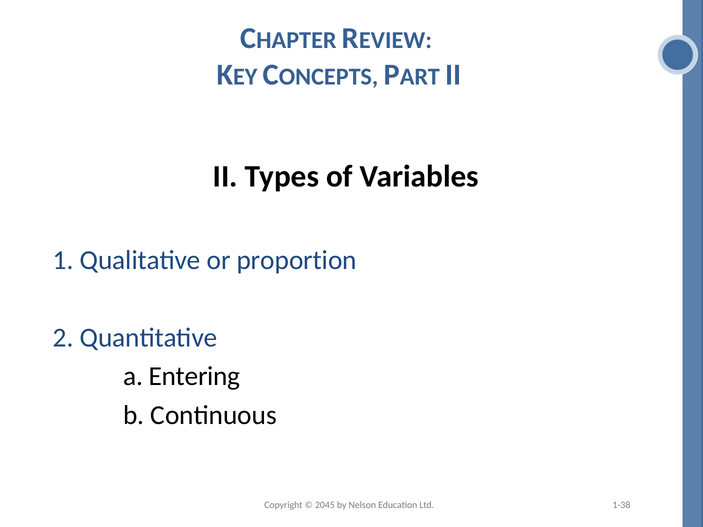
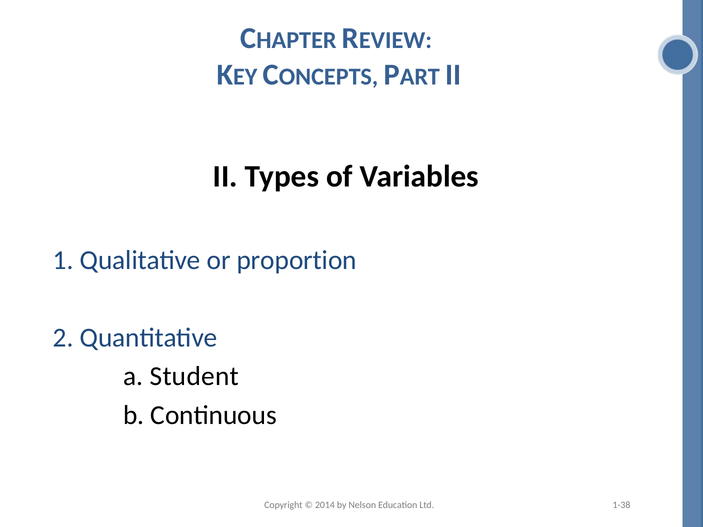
Entering: Entering -> Student (194, 377)
2045: 2045 -> 2014 (325, 505)
